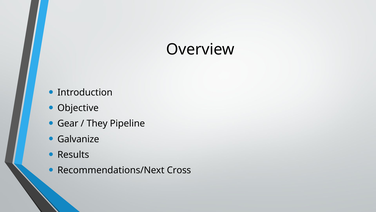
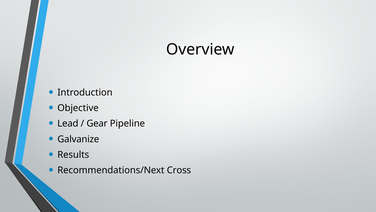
Gear: Gear -> Lead (68, 123)
They: They -> Gear (97, 123)
